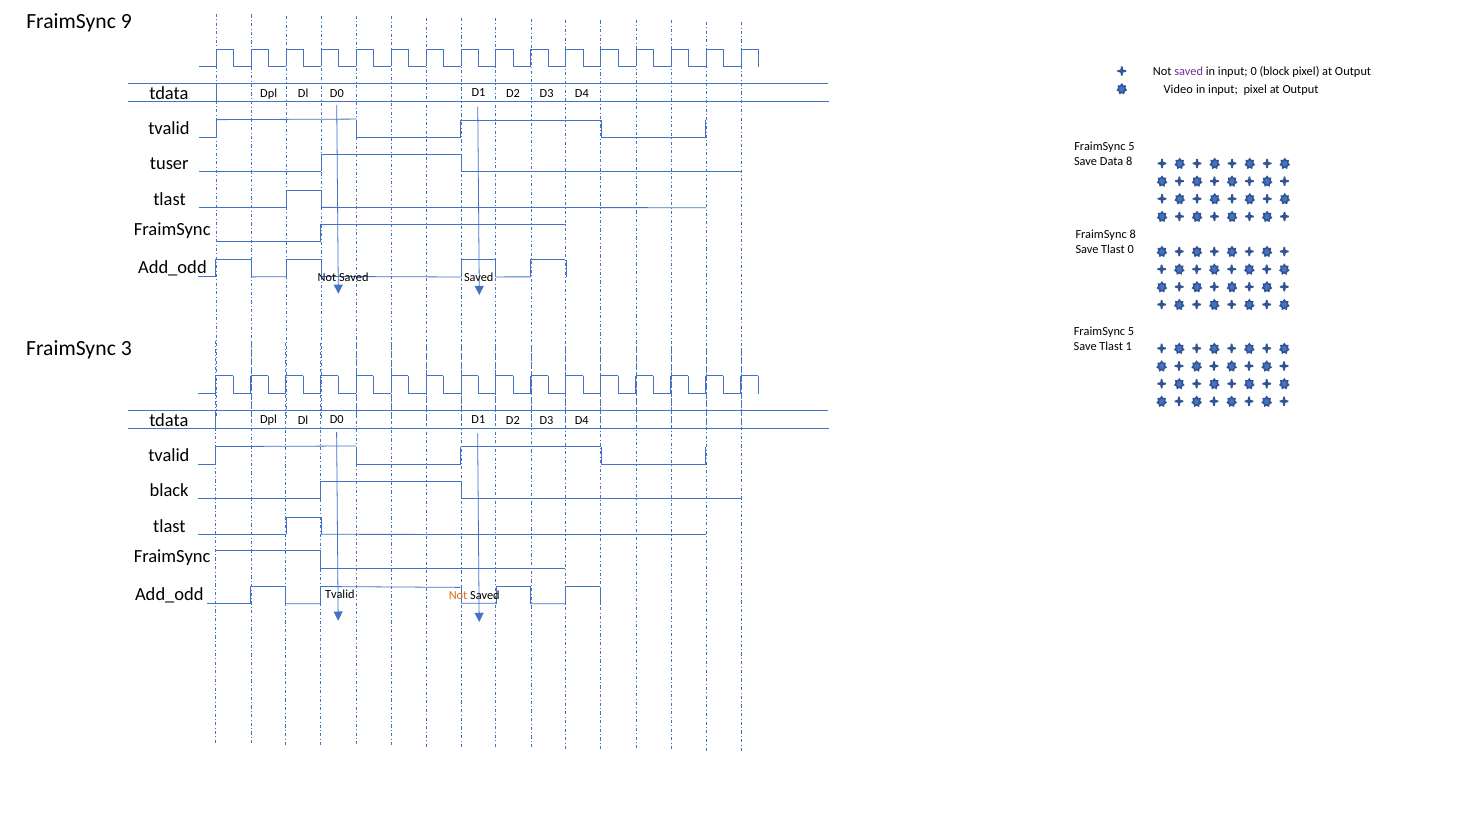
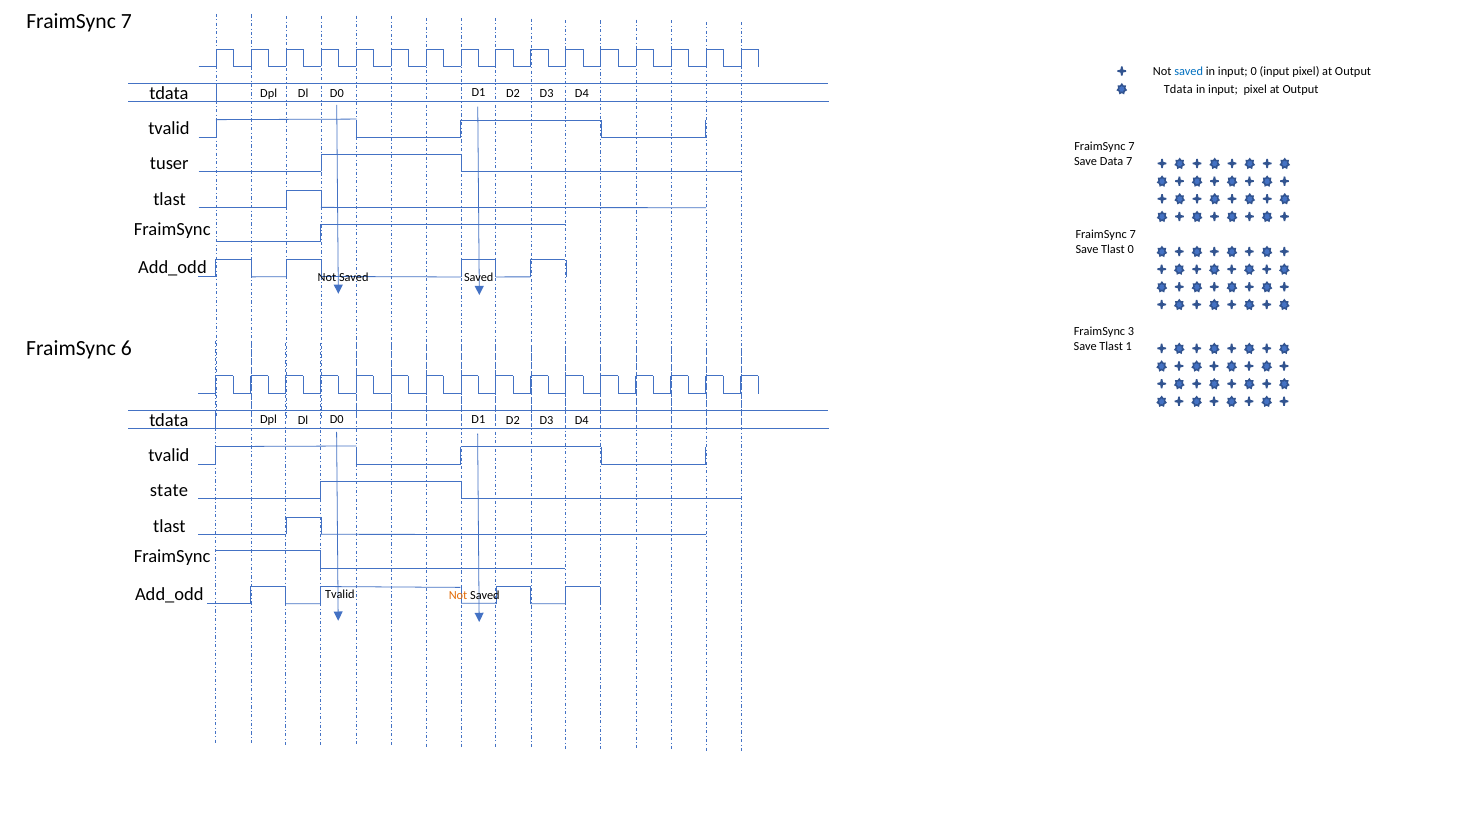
9: 9 -> 7 (126, 22)
saved colour: purple -> blue (1189, 71)
0 block: block -> input (1275, 71)
Video: Video -> Tdata (1178, 89)
5: 5 -> 7 (1132, 146)
Data 8: 8 -> 7 (1129, 161)
8: 8 -> 7 (1133, 235)
5: 5 -> 3 (1131, 331)
3: 3 -> 6 (126, 349)
black: black -> state (169, 490)
